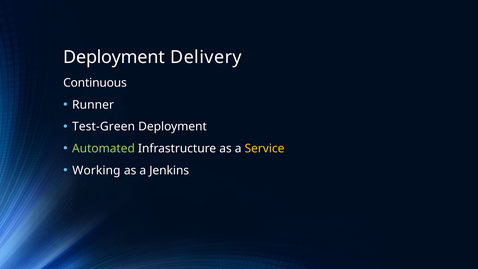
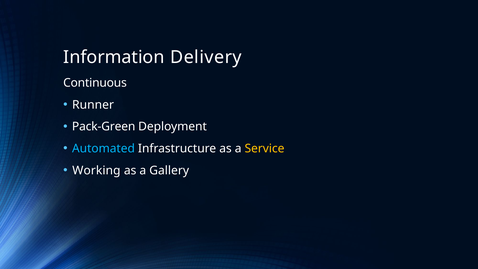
Deployment: Deployment -> Information (114, 57)
Test-Green: Test-Green -> Pack-Green (104, 127)
Automated colour: light green -> light blue (103, 148)
Jenkins: Jenkins -> Gallery (169, 170)
